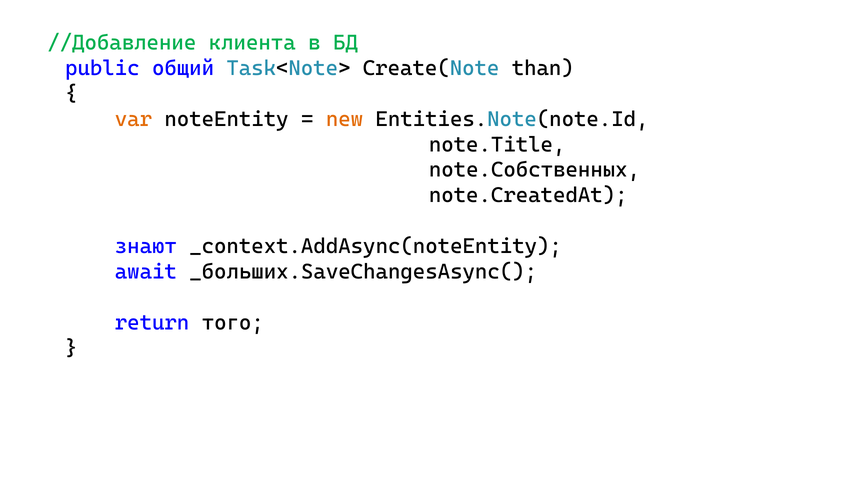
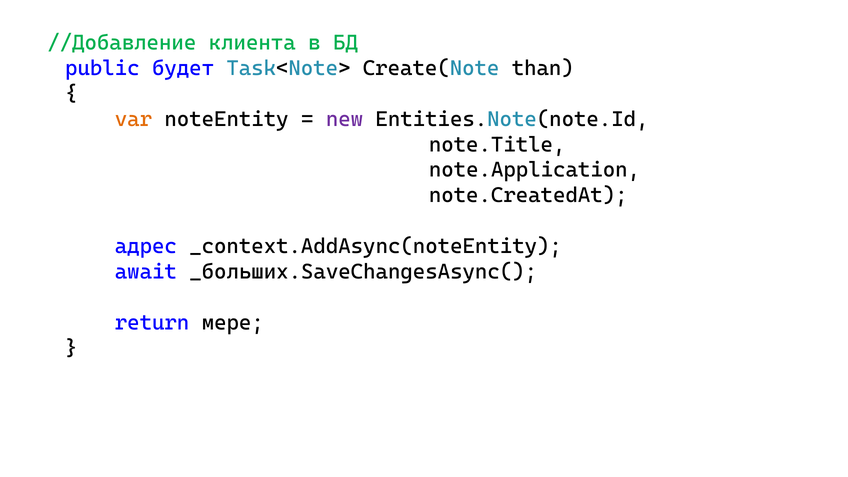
общий: общий -> будет (183, 68)
new colour: orange -> purple (344, 119)
note.Собственных: note.Собственных -> note.Application (534, 170)
знают: знают -> адрес (146, 246)
того: того -> мере (233, 323)
